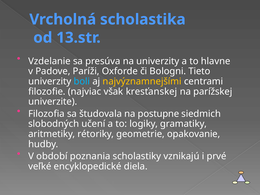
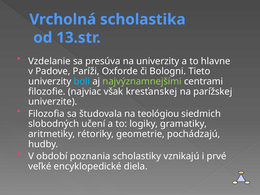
najvýznamnejšími colour: yellow -> light green (142, 81)
postupne: postupne -> teológiou (158, 114)
opakovanie: opakovanie -> pochádzajú (194, 134)
